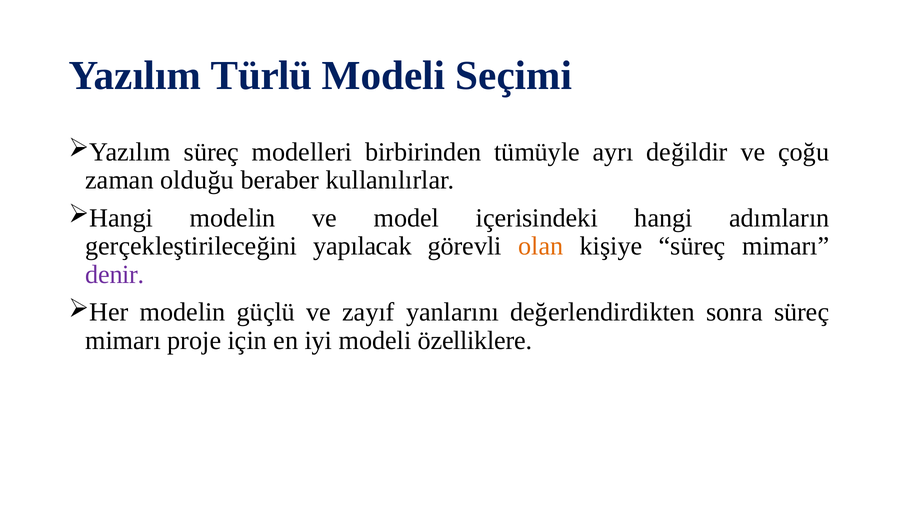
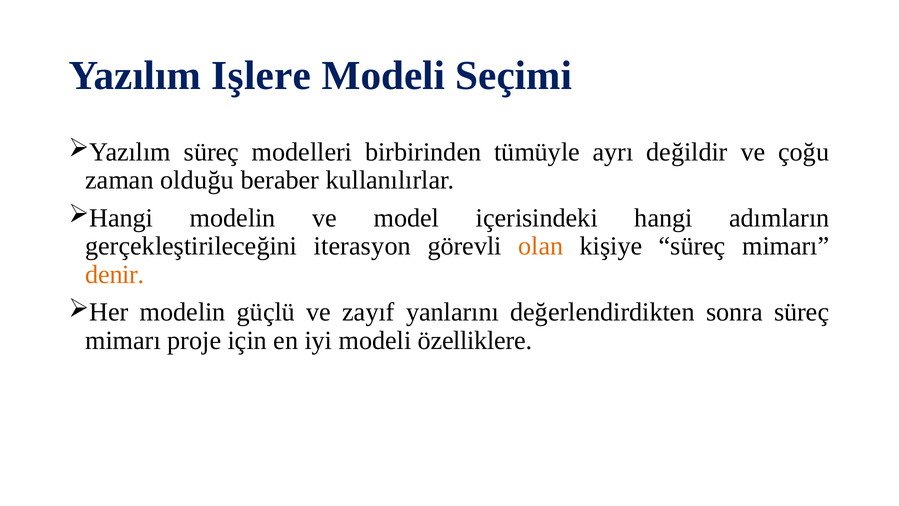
Türlü: Türlü -> Işlere (261, 76)
yapılacak: yapılacak -> iterasyon (362, 246)
denir colour: purple -> orange (115, 274)
